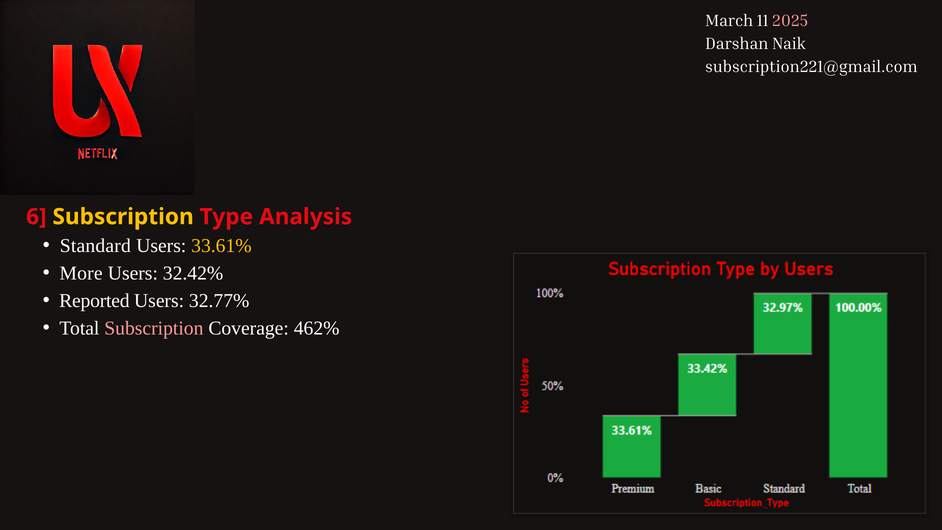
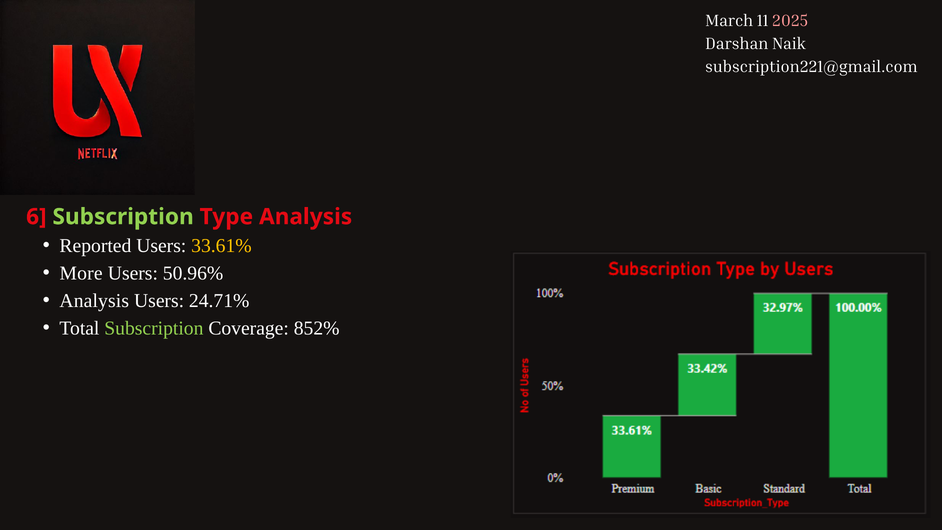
Subscription colour: yellow -> light green (123, 217)
Standard: Standard -> Reported (95, 246)
32.42%: 32.42% -> 50.96% (193, 273)
Reported: Reported -> Analysis (94, 301)
32.77%: 32.77% -> 24.71% (219, 301)
Subscription colour: pink -> light green (154, 328)
462%: 462% -> 852% (317, 328)
